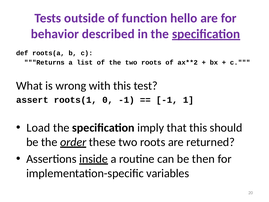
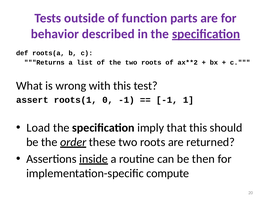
hello: hello -> parts (184, 18)
variables: variables -> compute (168, 173)
